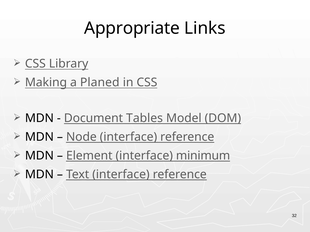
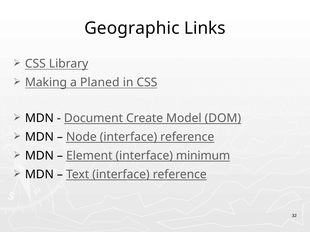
Appropriate: Appropriate -> Geographic (132, 28)
Tables: Tables -> Create (145, 118)
